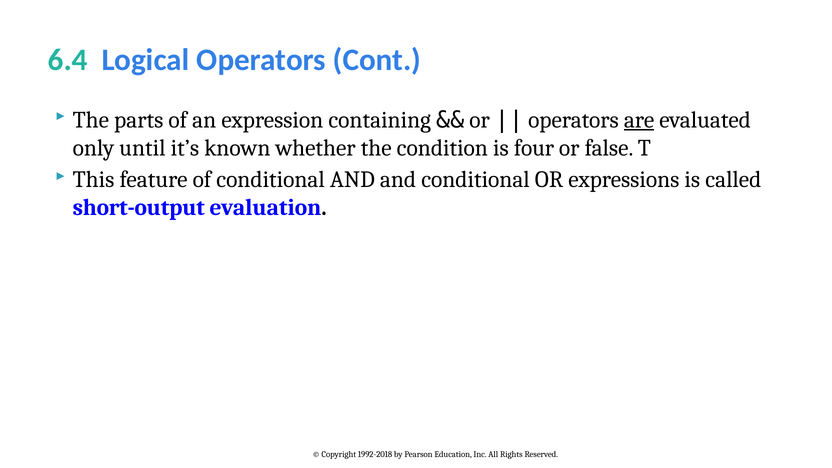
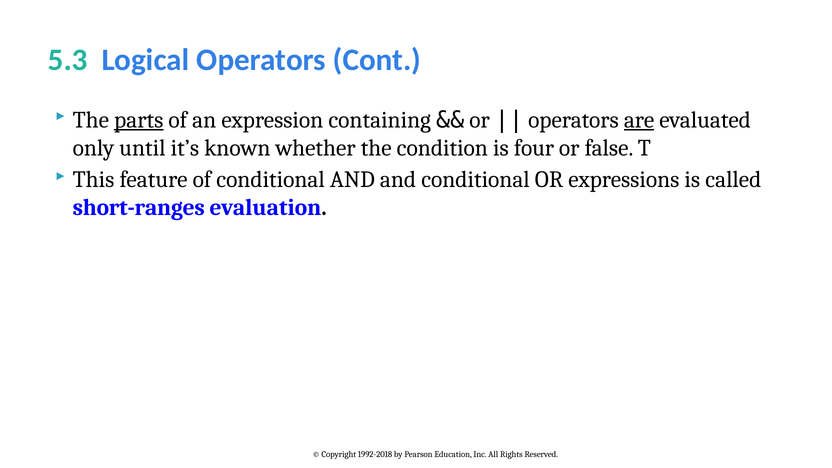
6.4: 6.4 -> 5.3 (68, 60)
parts underline: none -> present (139, 120)
short-output: short-output -> short-ranges (139, 208)
